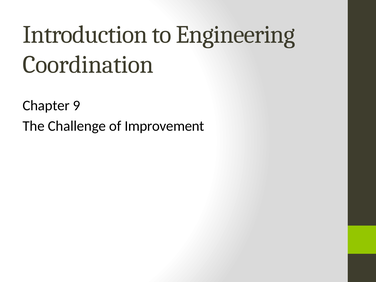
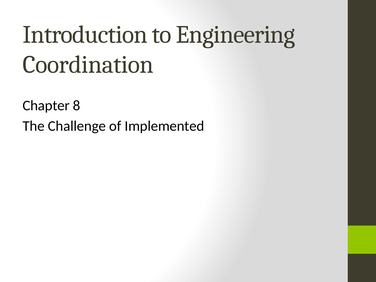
9: 9 -> 8 (77, 106)
Improvement: Improvement -> Implemented (164, 126)
